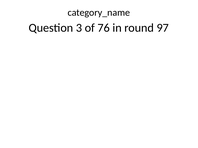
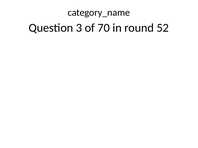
76: 76 -> 70 (104, 28)
97: 97 -> 52 (163, 28)
